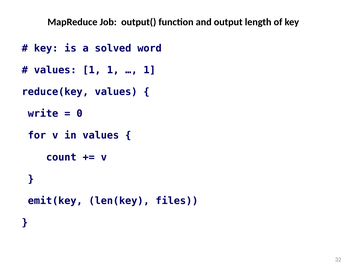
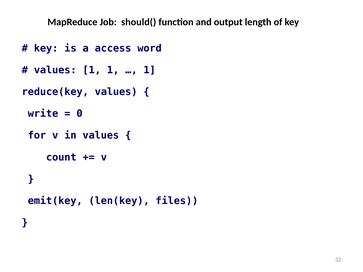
output(: output( -> should( (139, 22)
solved: solved -> access (113, 48)
